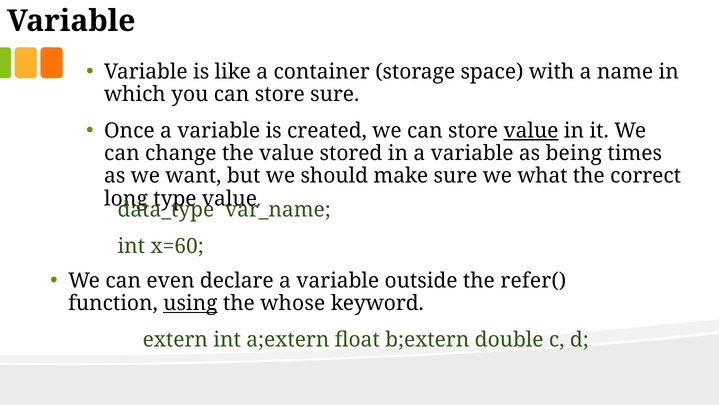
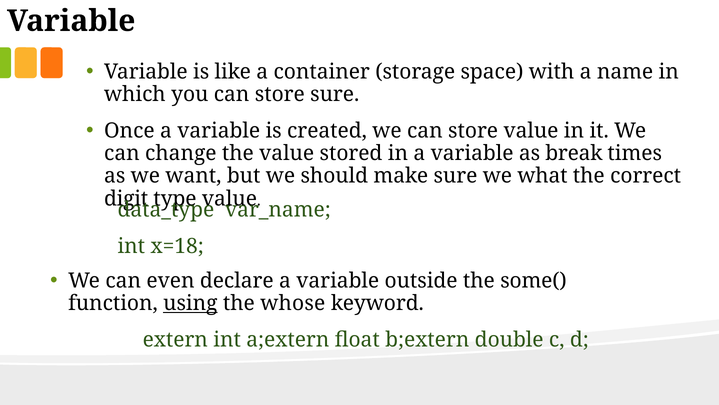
value underline: present -> none (531, 130)
being: being -> break (574, 153)
long: long -> digit (126, 198)
x=60: x=60 -> x=18 (177, 246)
refer(: refer( -> some( (533, 281)
